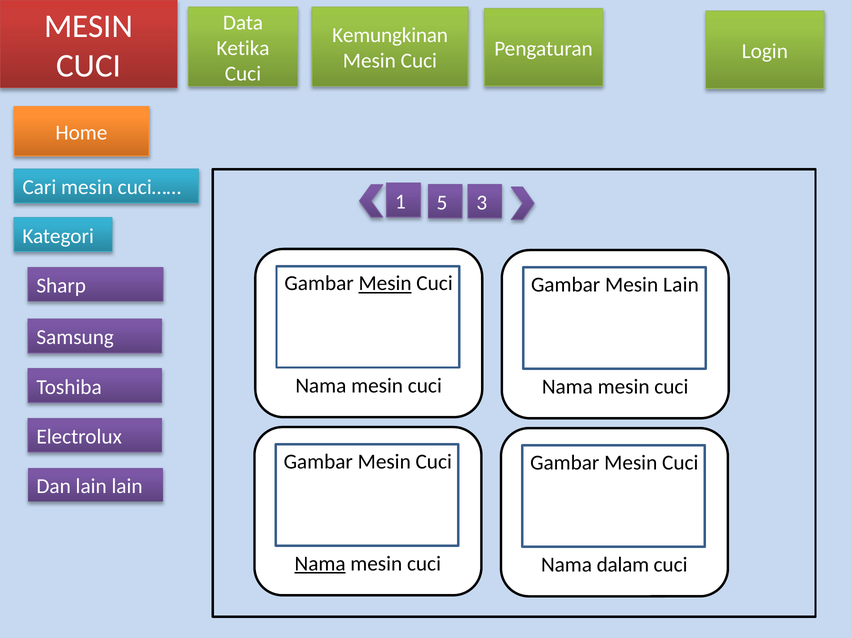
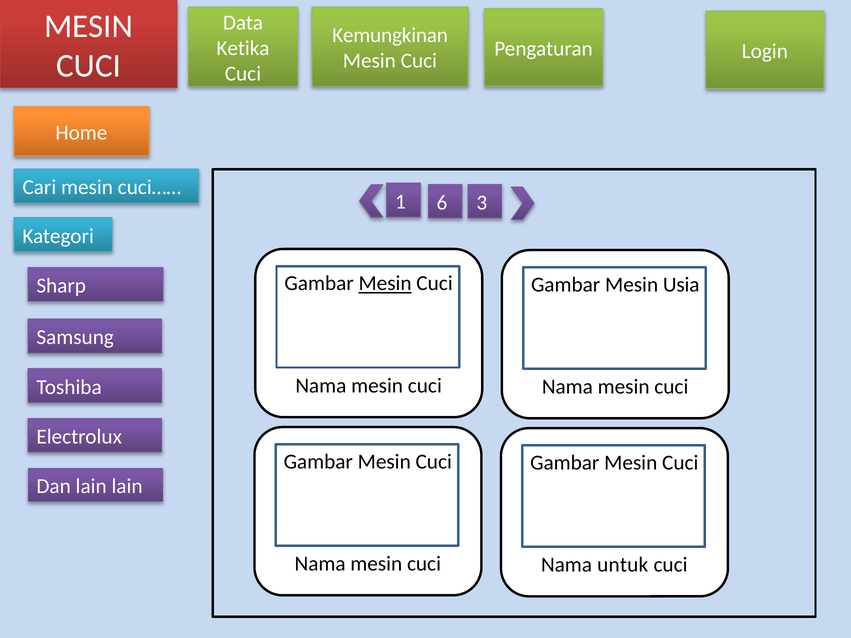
5: 5 -> 6 (442, 203)
Mesin Lain: Lain -> Usia (681, 285)
Nama underline: present -> none (320, 564)
dalam: dalam -> untuk (623, 565)
